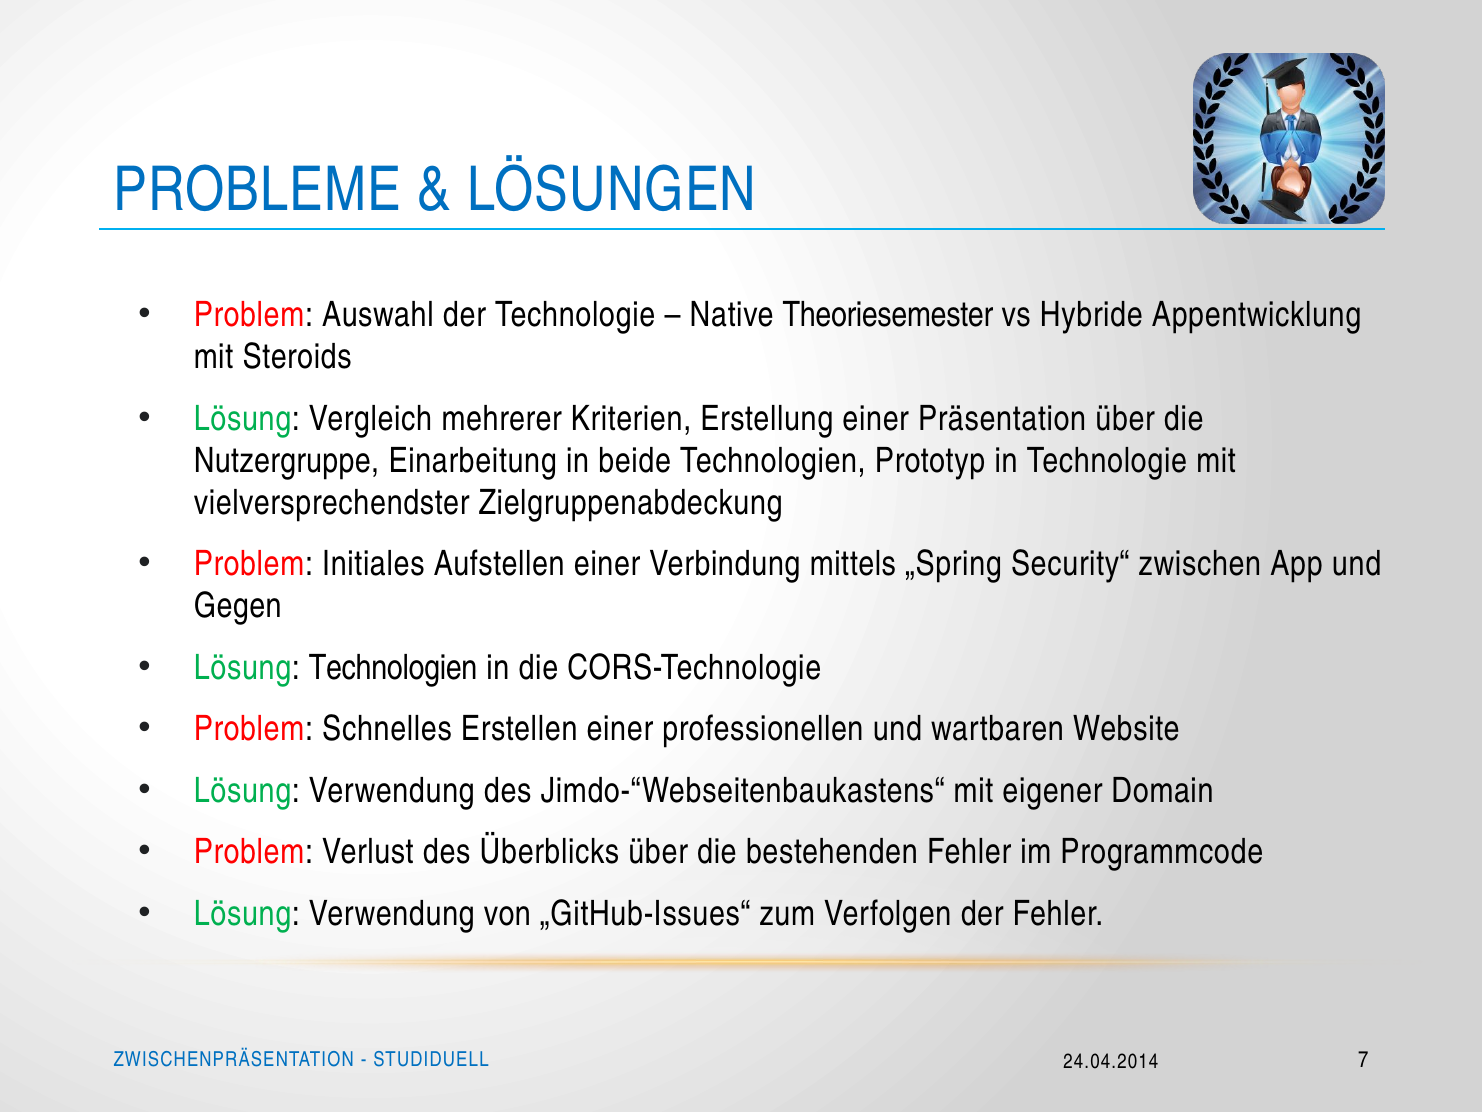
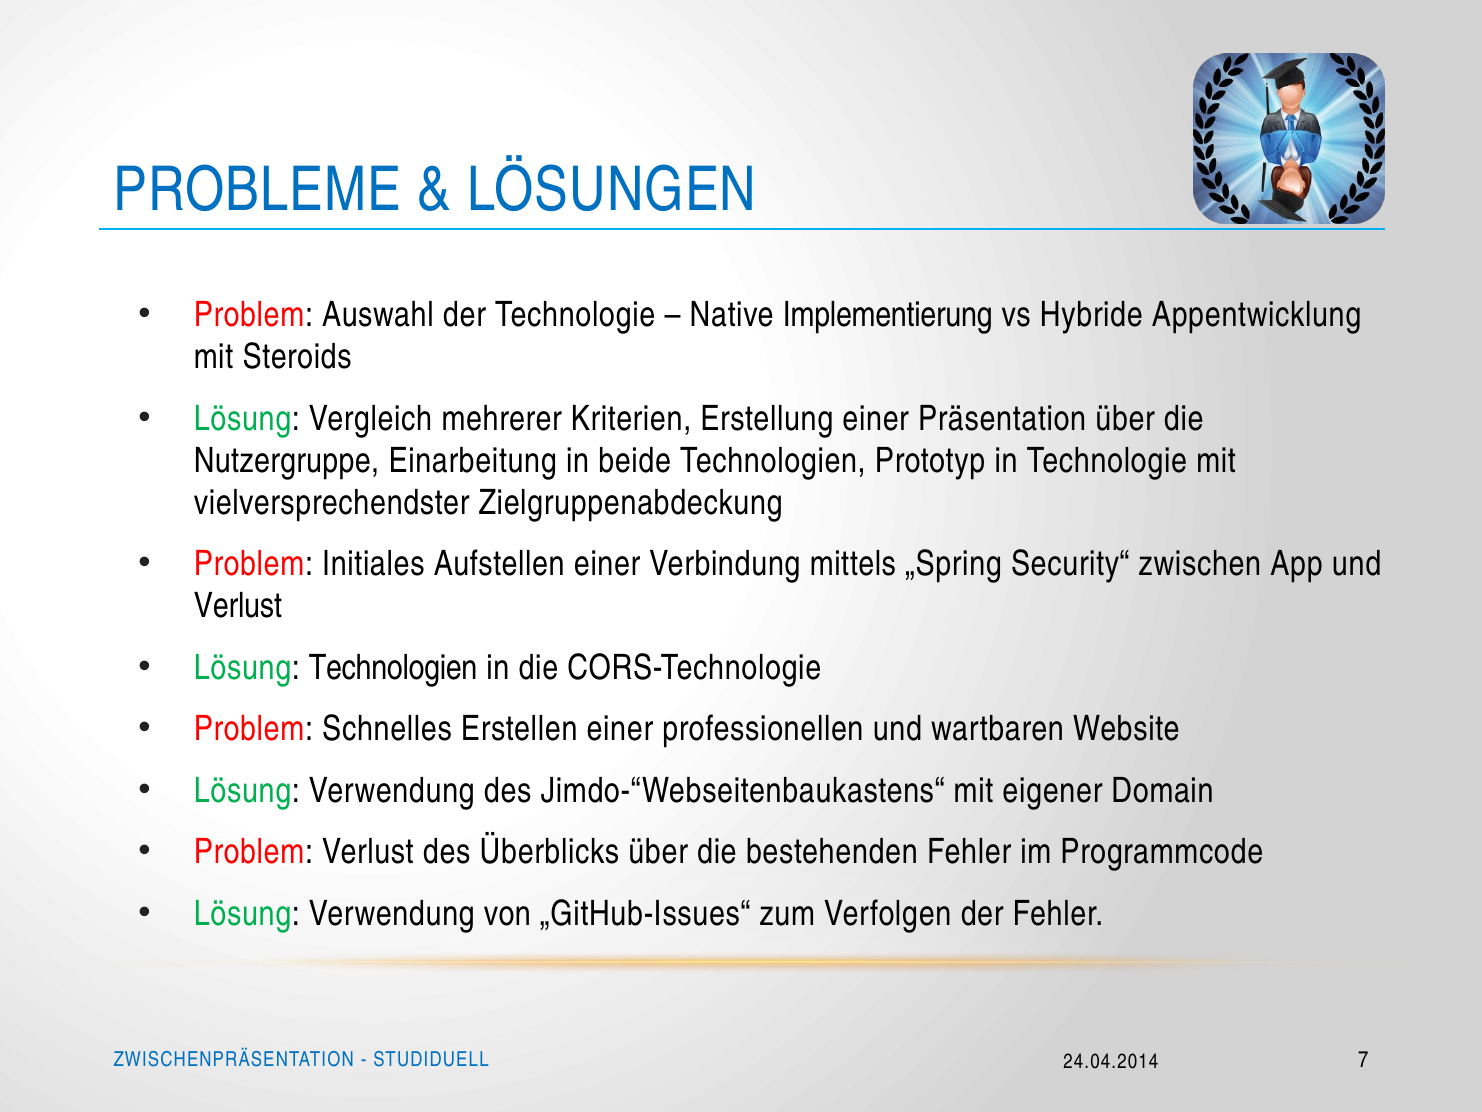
Theoriesemester: Theoriesemester -> Implementierung (888, 315)
Gegen: Gegen -> Verlust (238, 606)
